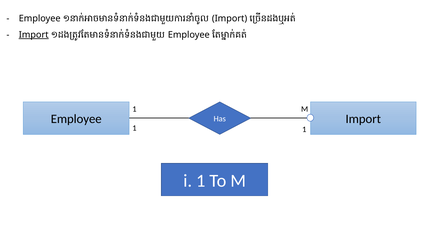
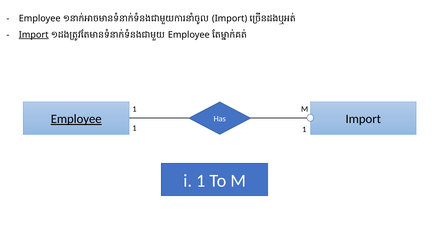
Employee underline: none -> present (76, 119)
